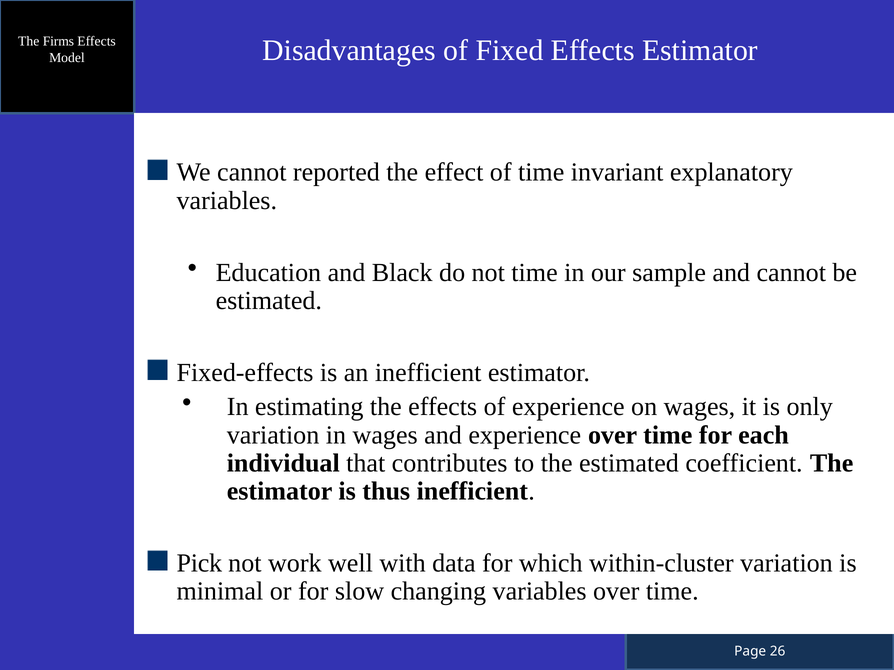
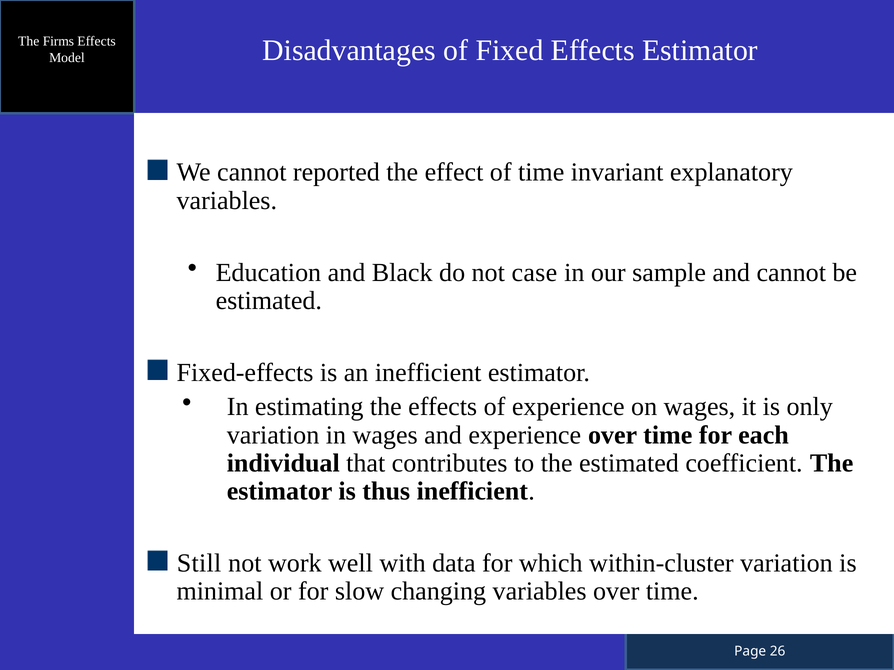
not time: time -> case (534, 273)
Pick: Pick -> Still (199, 564)
